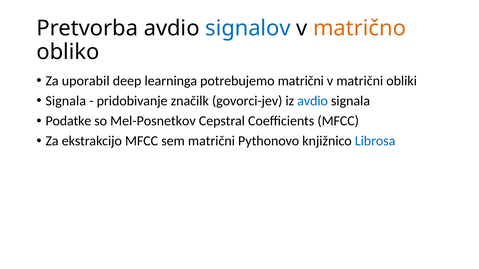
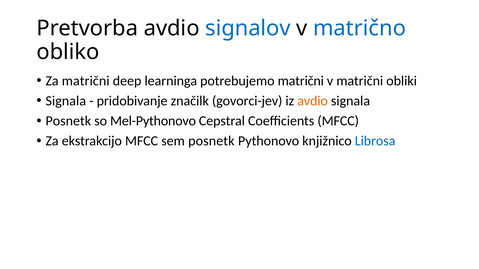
matrično colour: orange -> blue (360, 28)
Za uporabil: uporabil -> matrični (86, 81)
avdio colour: blue -> orange (313, 101)
Podatke: Podatke -> Posnetk (68, 121)
Mel-Posnetkov: Mel-Posnetkov -> Mel-Pythonovo (153, 121)
sem matrični: matrični -> posnetk (211, 141)
